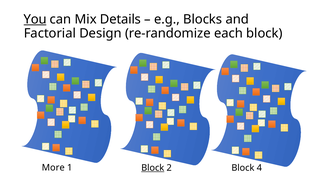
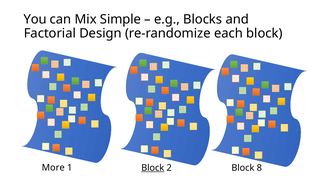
You underline: present -> none (35, 19)
Details: Details -> Simple (120, 19)
4: 4 -> 8 (259, 167)
